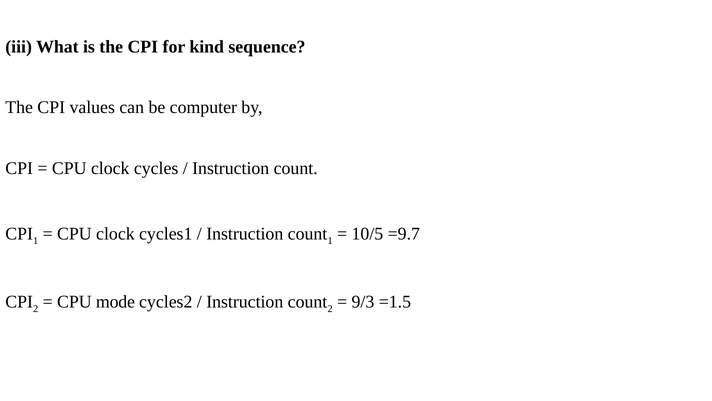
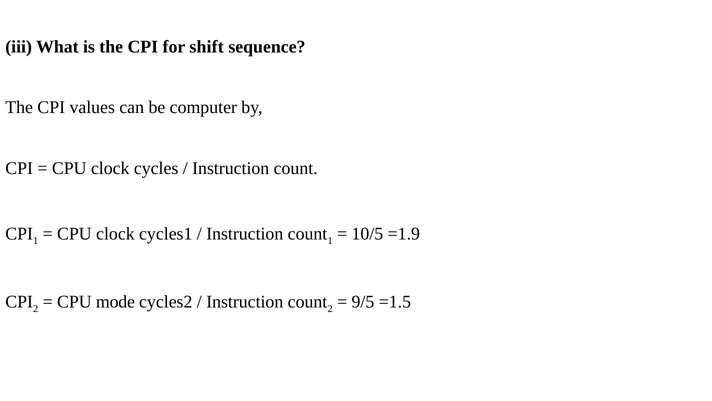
kind: kind -> shift (207, 47)
=9.7: =9.7 -> =1.9 (404, 234)
9/3: 9/3 -> 9/5 (363, 302)
